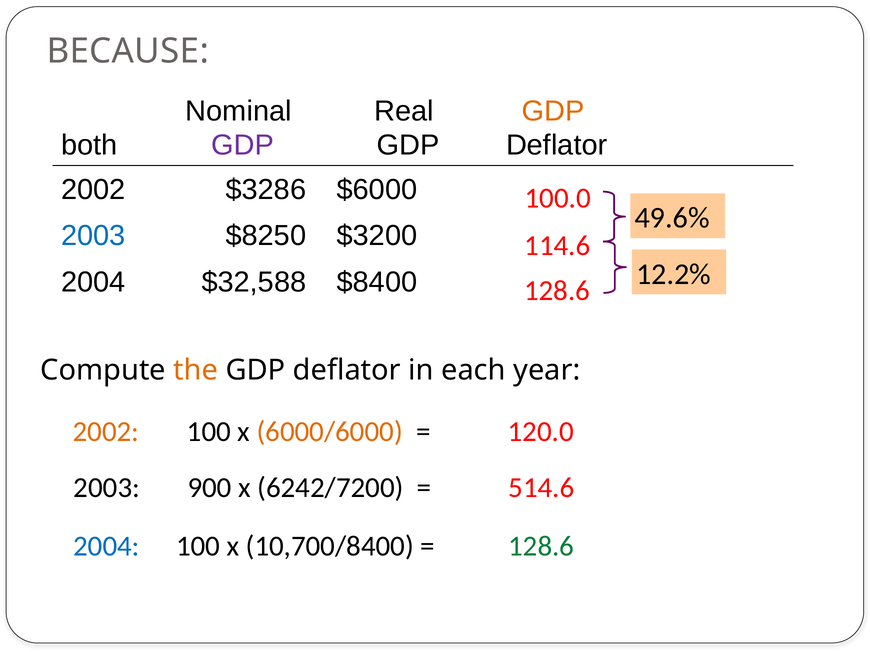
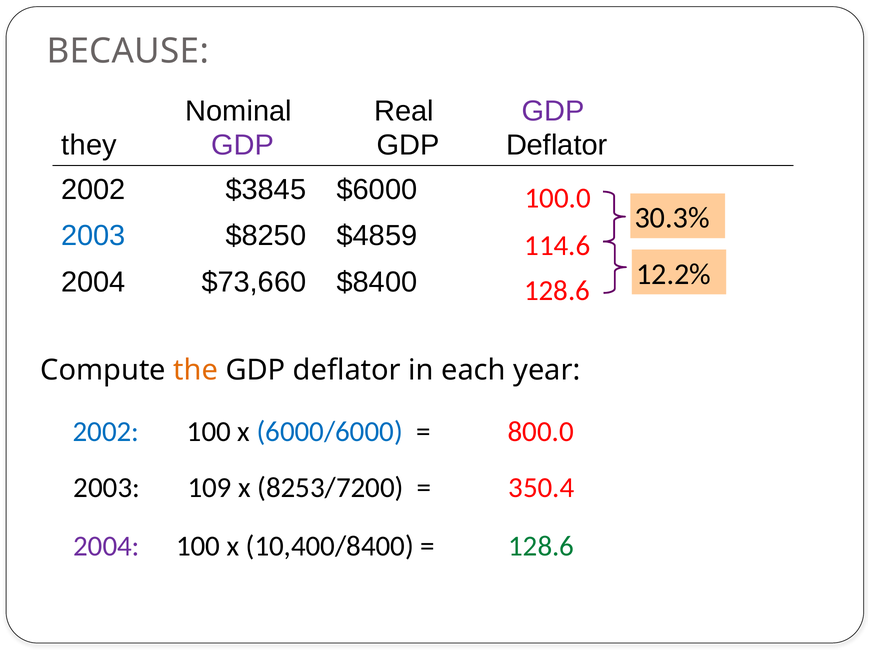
GDP colour: orange -> purple (553, 111)
both: both -> they (89, 145)
$3286: $3286 -> $3845 (266, 190)
49.6%: 49.6% -> 30.3% (672, 218)
$3200: $3200 -> $4859 (377, 236)
$32,588: $32,588 -> $73,660 (254, 282)
2002 colour: orange -> blue (106, 432)
6000/6000 colour: orange -> blue (330, 432)
120.0: 120.0 -> 800.0 (541, 432)
900: 900 -> 109 (210, 488)
6242/7200: 6242/7200 -> 8253/7200 (330, 488)
514.6: 514.6 -> 350.4 (541, 488)
2004 colour: blue -> purple (106, 547)
10,700/8400: 10,700/8400 -> 10,400/8400 (330, 547)
